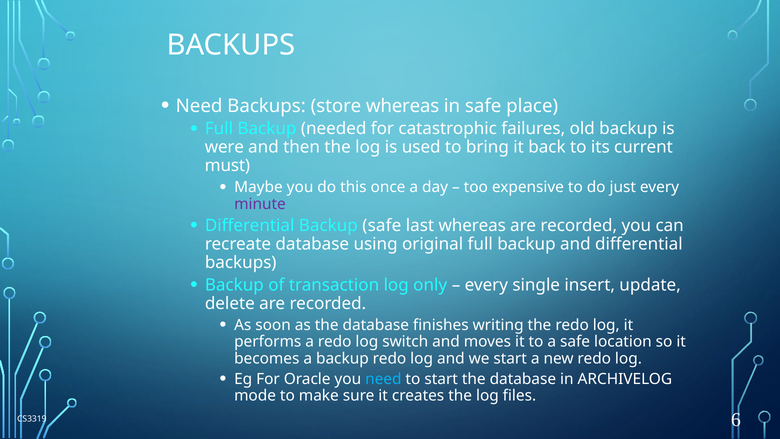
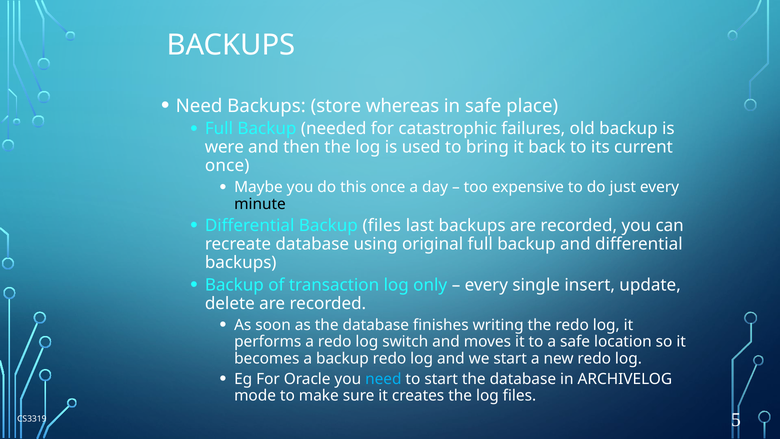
must: must -> once (227, 166)
minute colour: purple -> black (260, 204)
Backup safe: safe -> files (382, 225)
last whereas: whereas -> backups (472, 225)
6: 6 -> 5 (736, 419)
